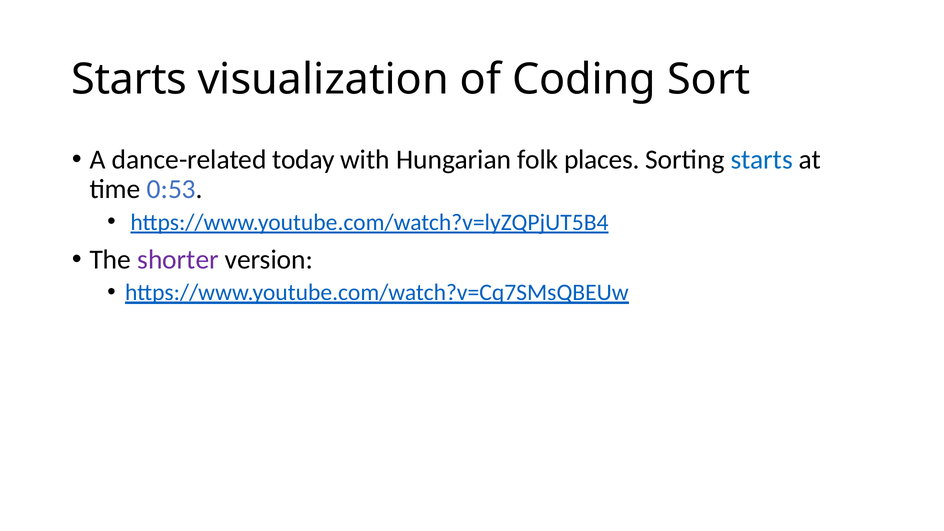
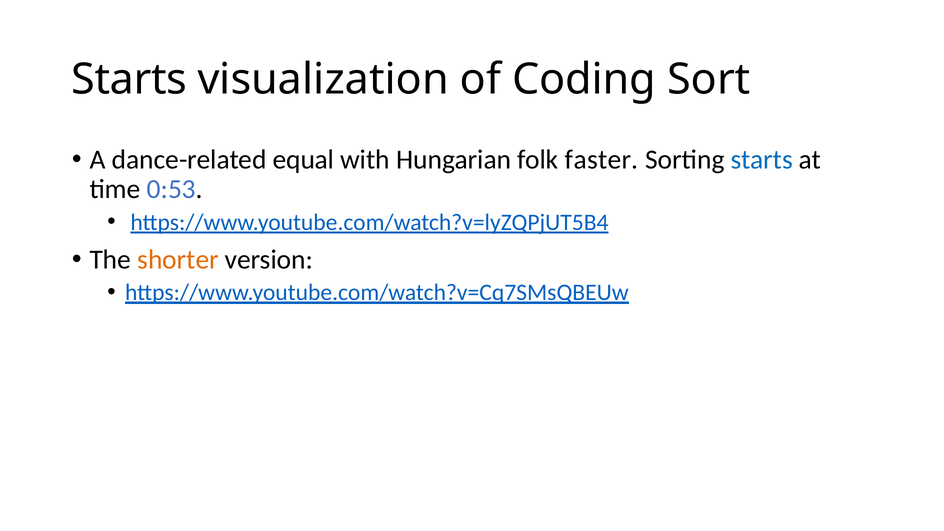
today: today -> equal (304, 160)
places: places -> faster (602, 160)
shorter colour: purple -> orange (178, 260)
